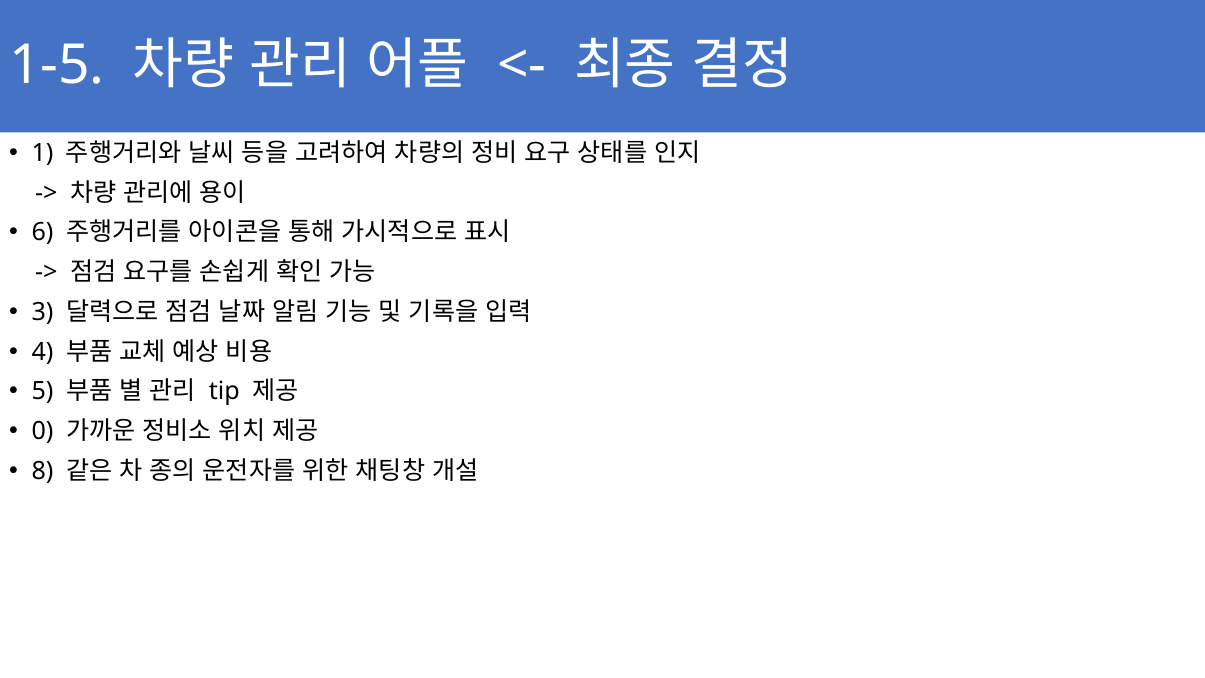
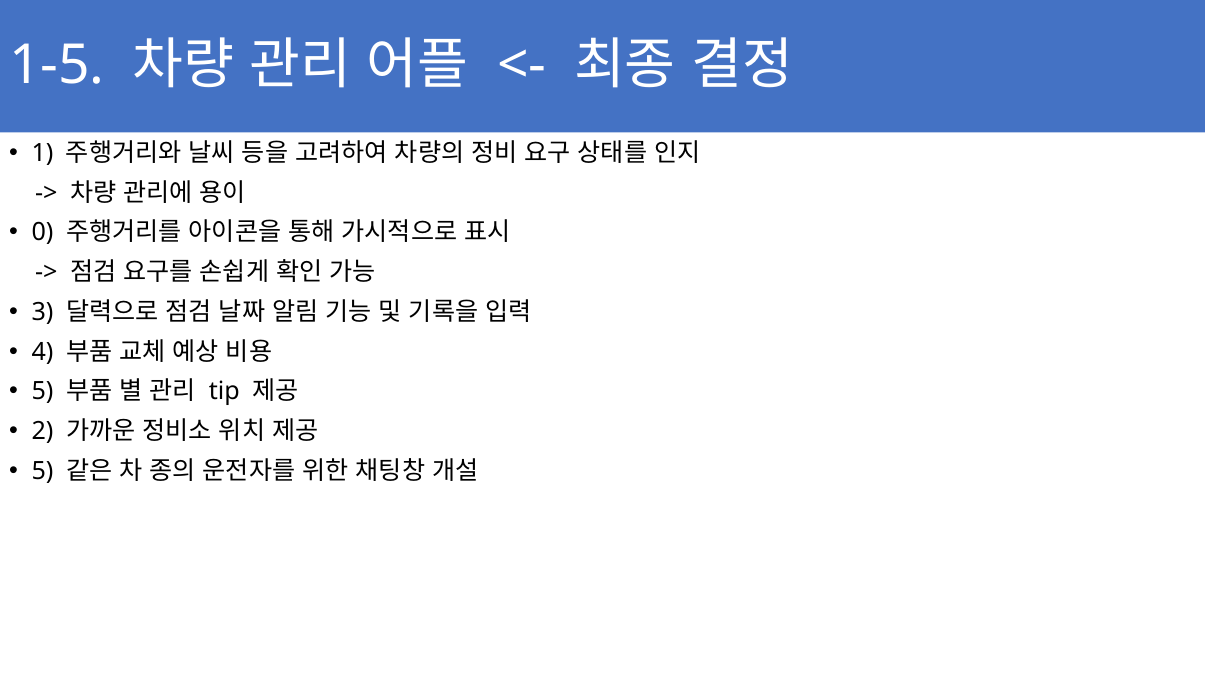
6: 6 -> 0 (43, 233)
0: 0 -> 2 (43, 431)
8: 8 -> 5 (43, 471)
